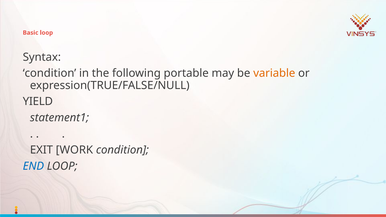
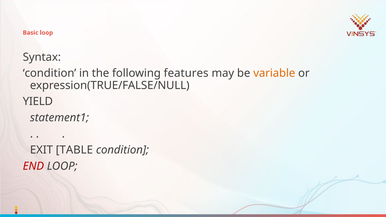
portable: portable -> features (186, 73)
WORK: WORK -> TABLE (74, 150)
END colour: blue -> red (33, 166)
